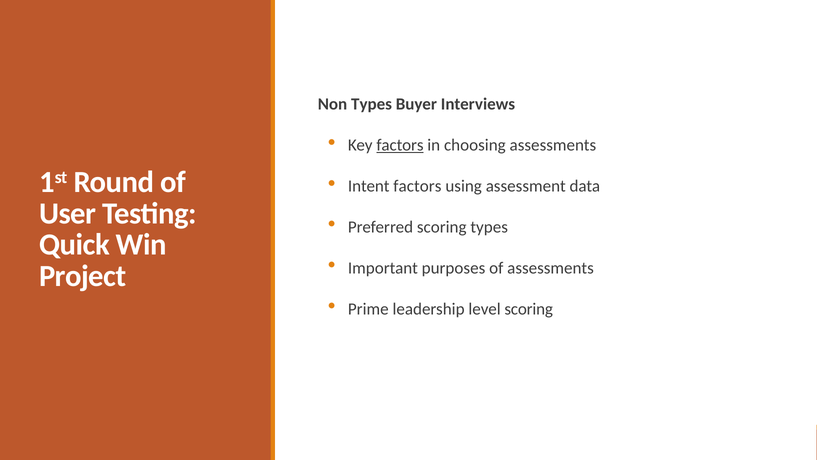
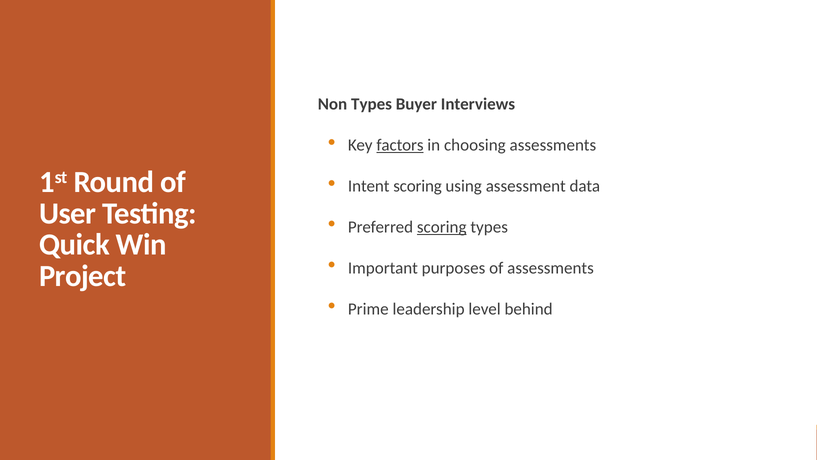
Intent factors: factors -> scoring (418, 186)
scoring underline: none -> present (442, 227)
level scoring: scoring -> behind (529, 309)
